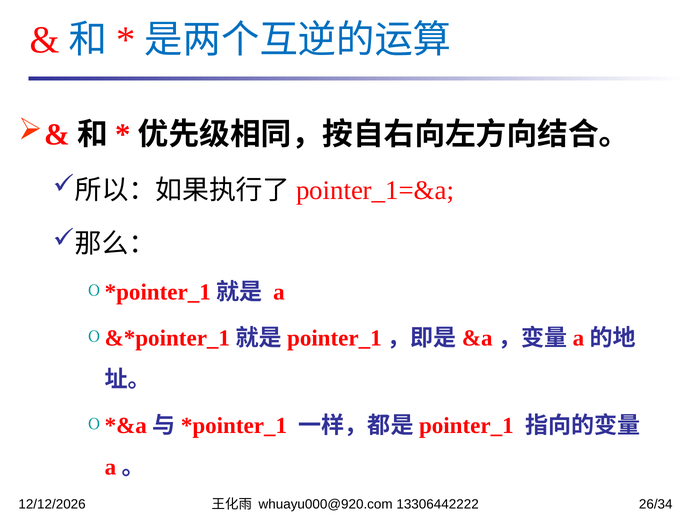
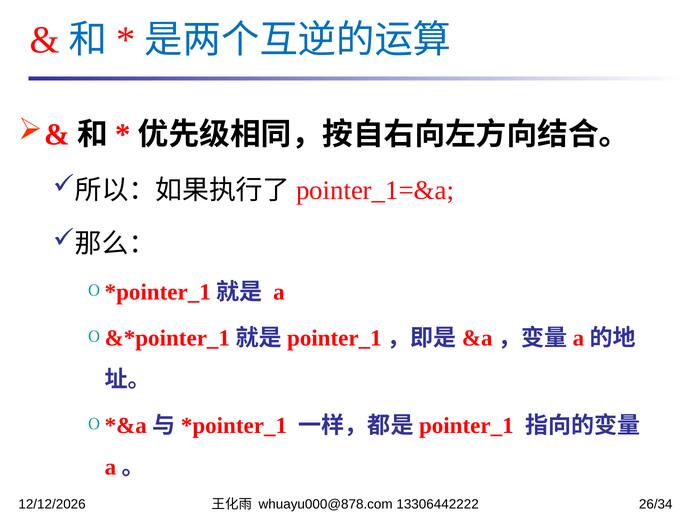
whuayu000@920.com: whuayu000@920.com -> whuayu000@878.com (326, 505)
